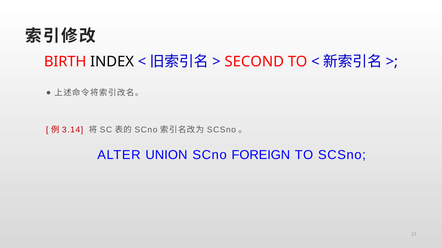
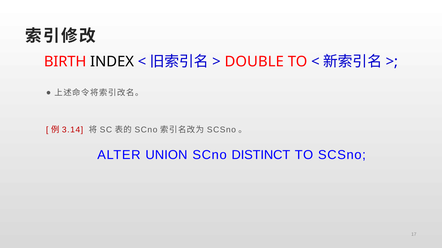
SECOND: SECOND -> DOUBLE (254, 62)
FOREIGN: FOREIGN -> DISTINCT (261, 155)
